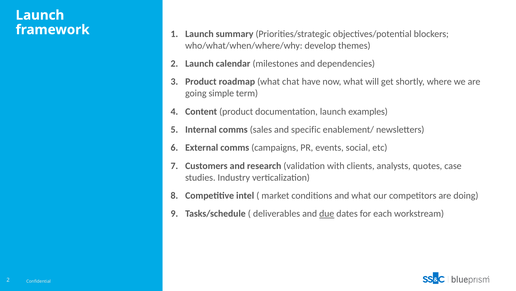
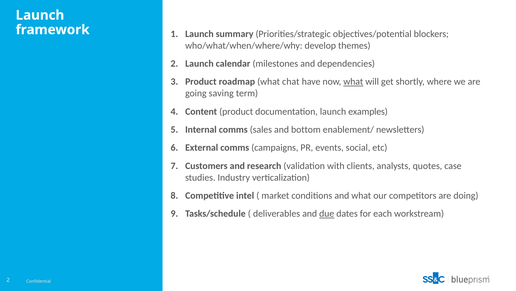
what underline: none -> present (353, 82)
simple: simple -> saving (221, 93)
specific: specific -> bottom (306, 129)
